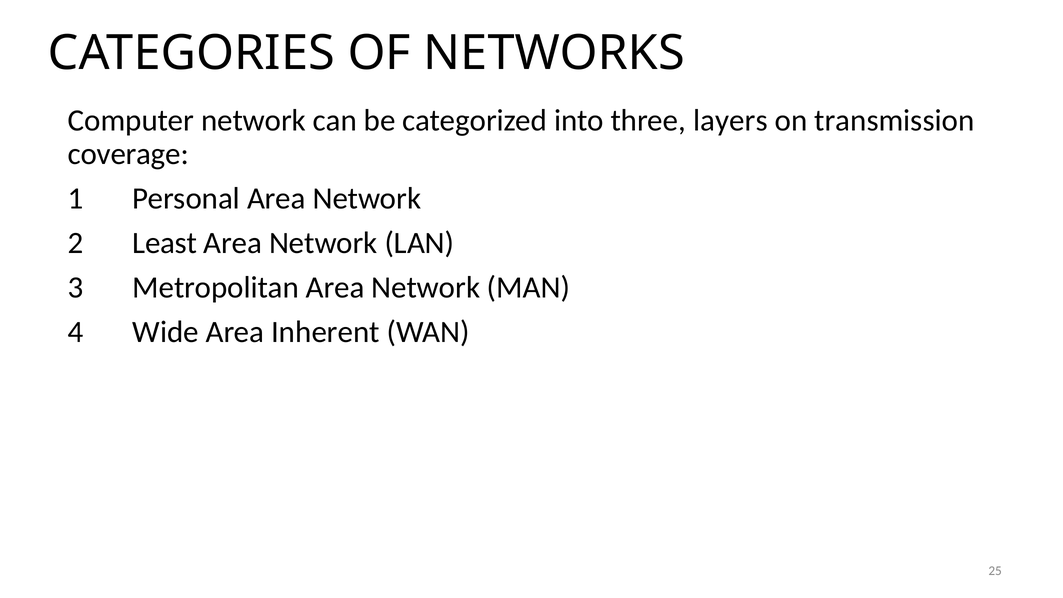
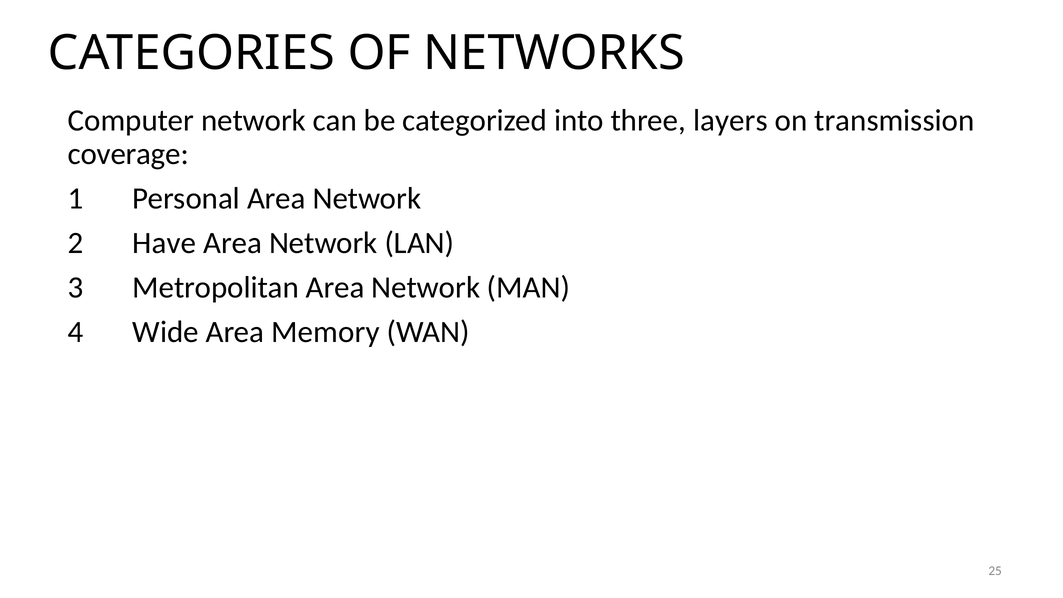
Least: Least -> Have (164, 243)
Inherent: Inherent -> Memory (325, 332)
